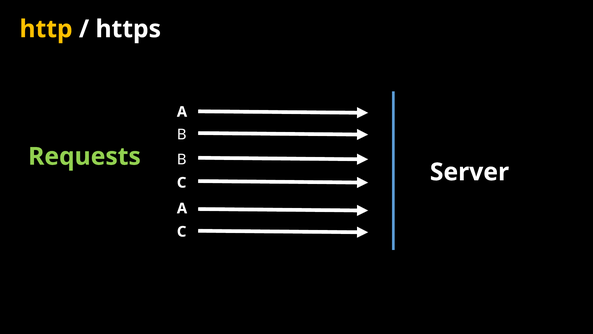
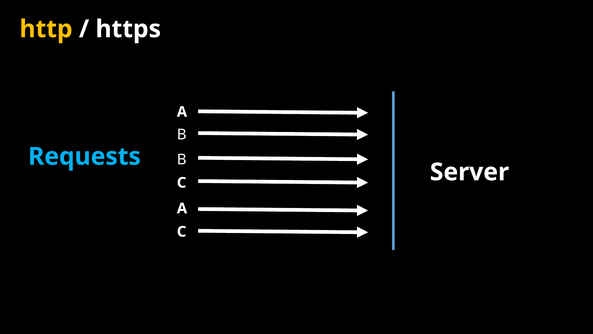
Requests colour: light green -> light blue (84, 156)
